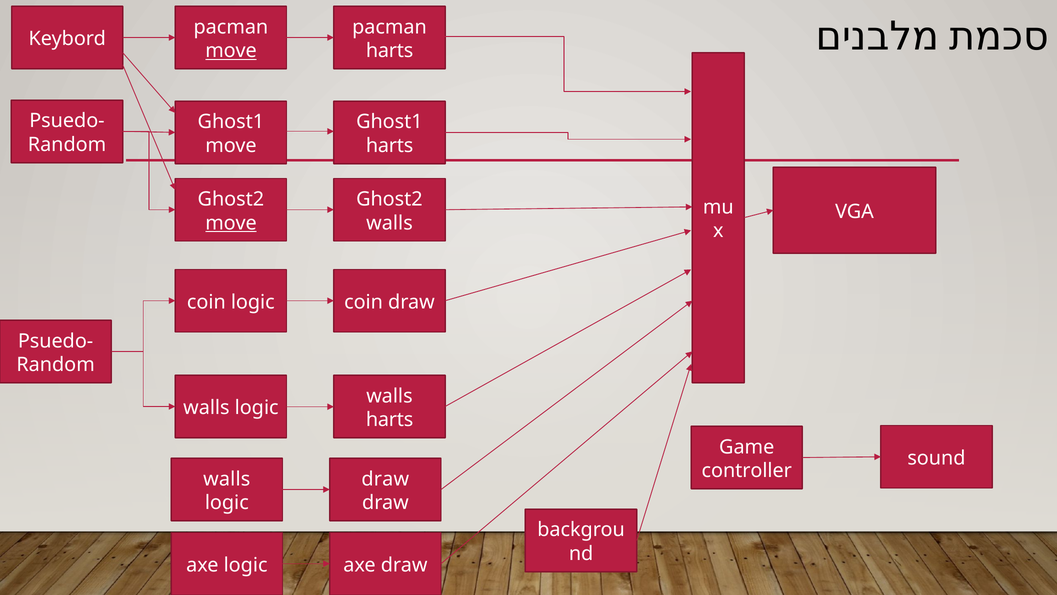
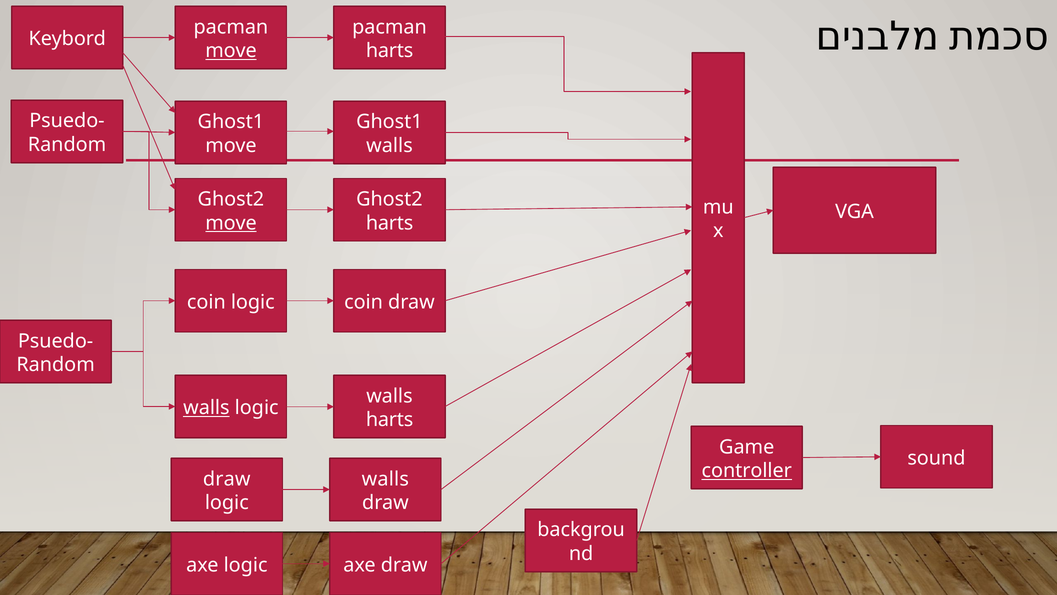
harts: harts -> walls (389, 146)
walls: walls -> harts (390, 223)
walls underline: none -> present (206, 408)
controller underline: none -> present (747, 470)
walls: walls -> draw (227, 479)
draw: draw -> walls (385, 479)
